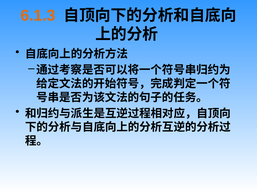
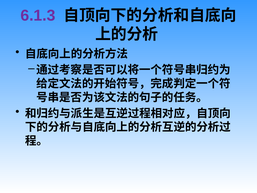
6.1.3 colour: orange -> purple (38, 15)
